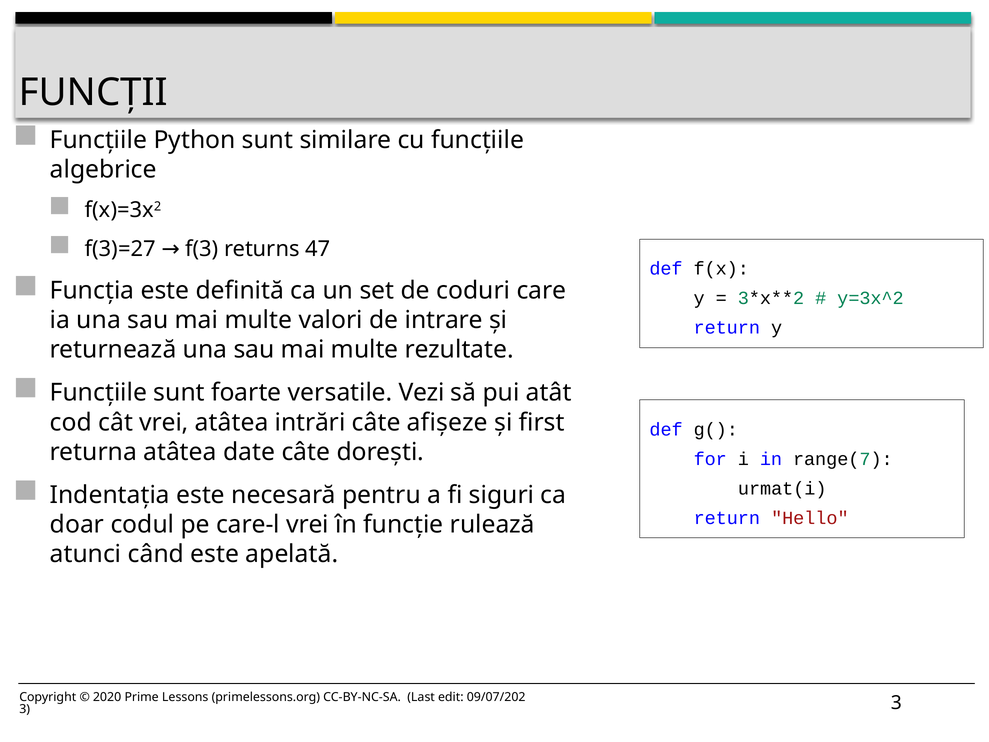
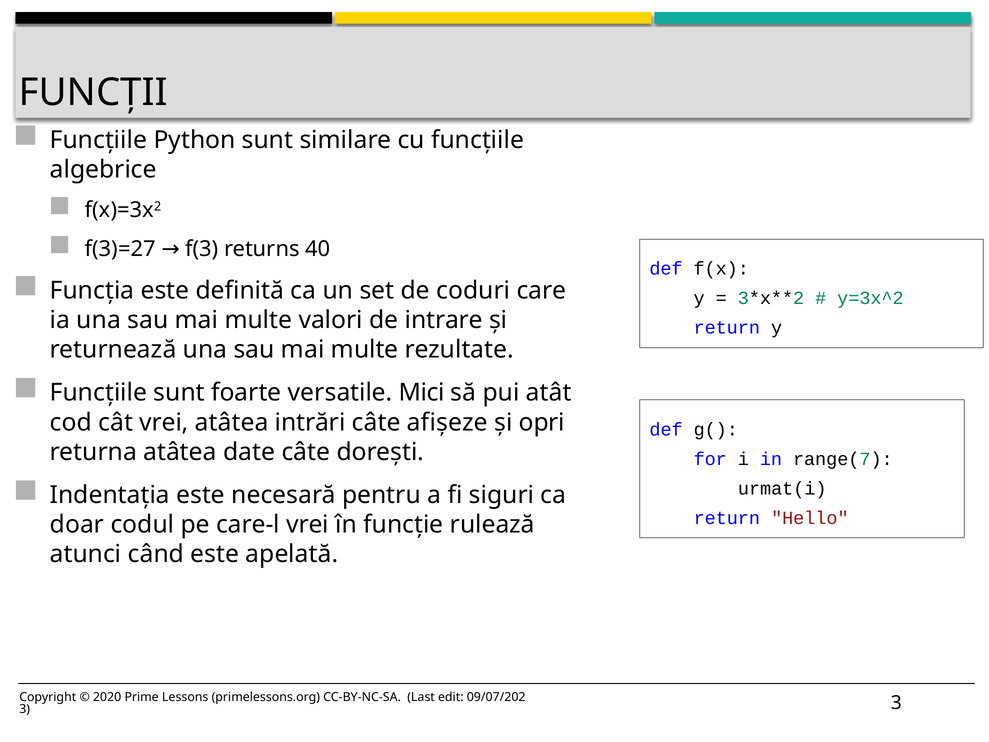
47: 47 -> 40 (318, 249)
Vezi: Vezi -> Mici (422, 393)
first: first -> opri (542, 422)
